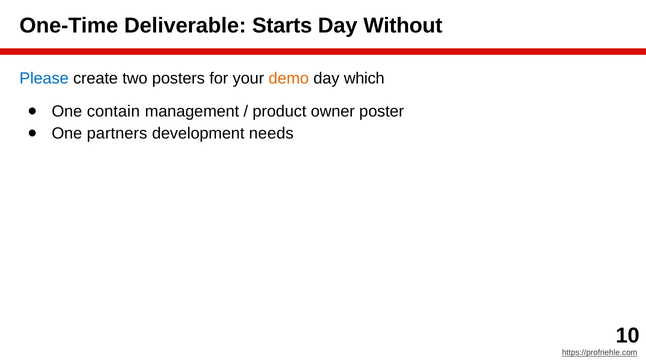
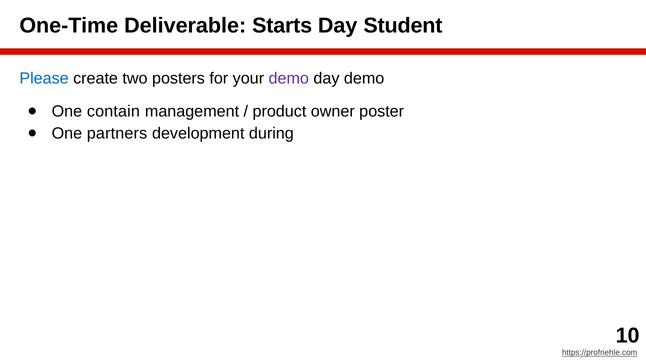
Without: Without -> Student (403, 26)
demo colour: orange -> purple (289, 78)
day which: which -> demo (364, 78)
needs: needs -> during (271, 134)
